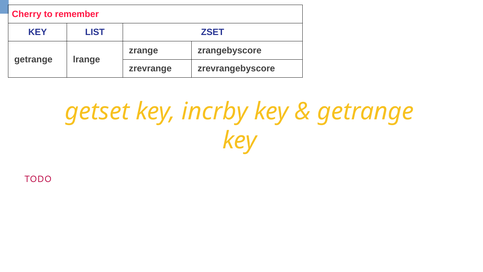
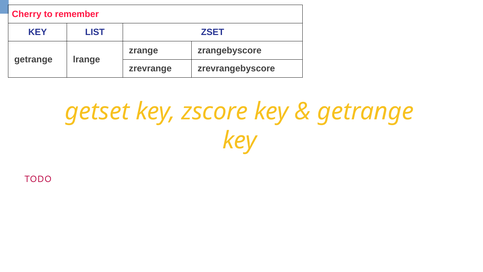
incrby: incrby -> zscore (215, 112)
